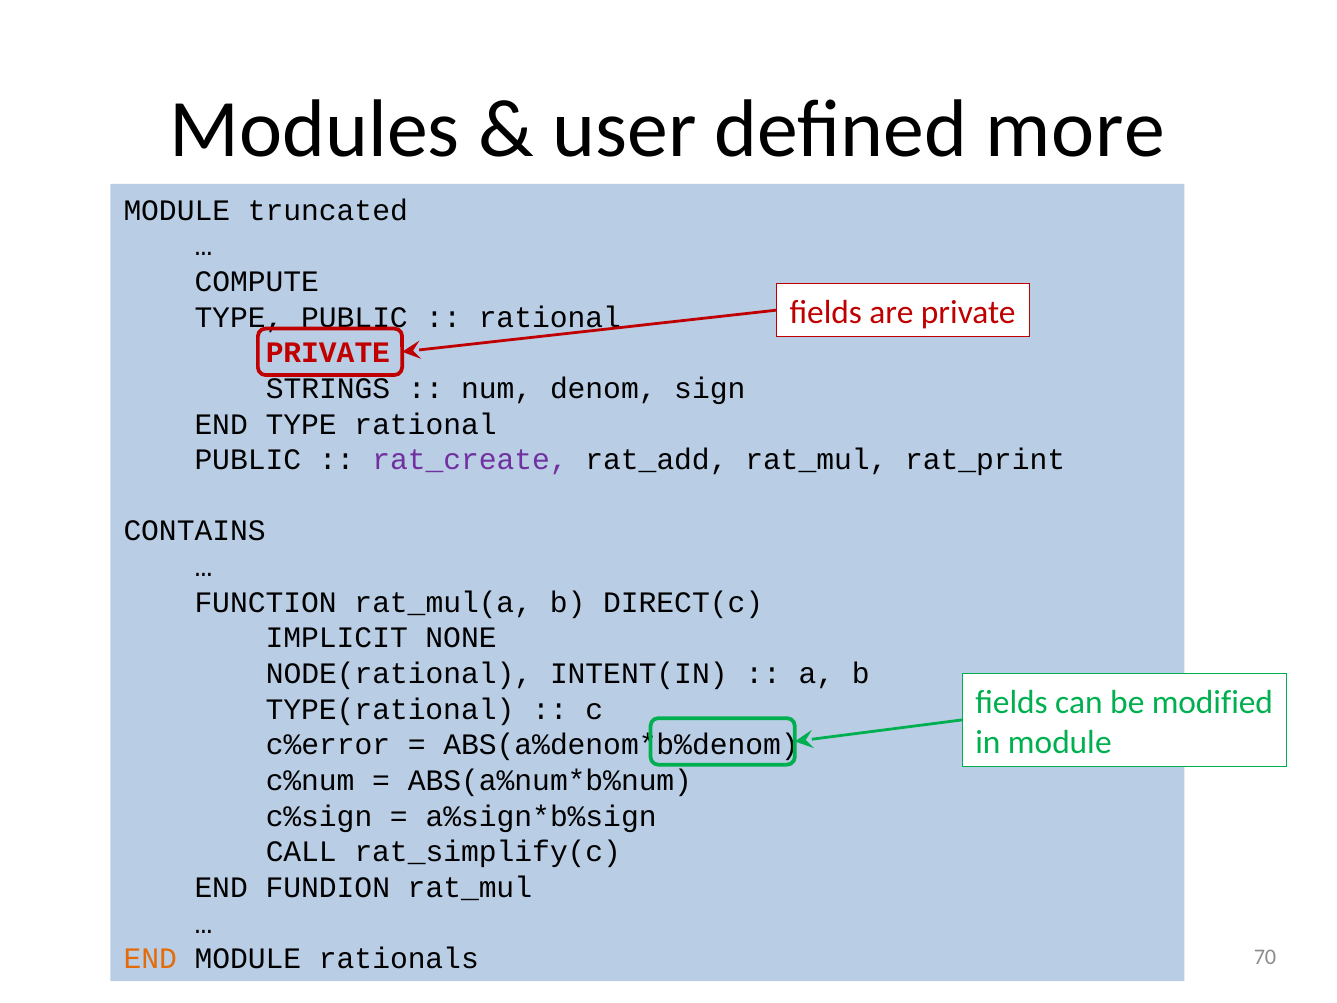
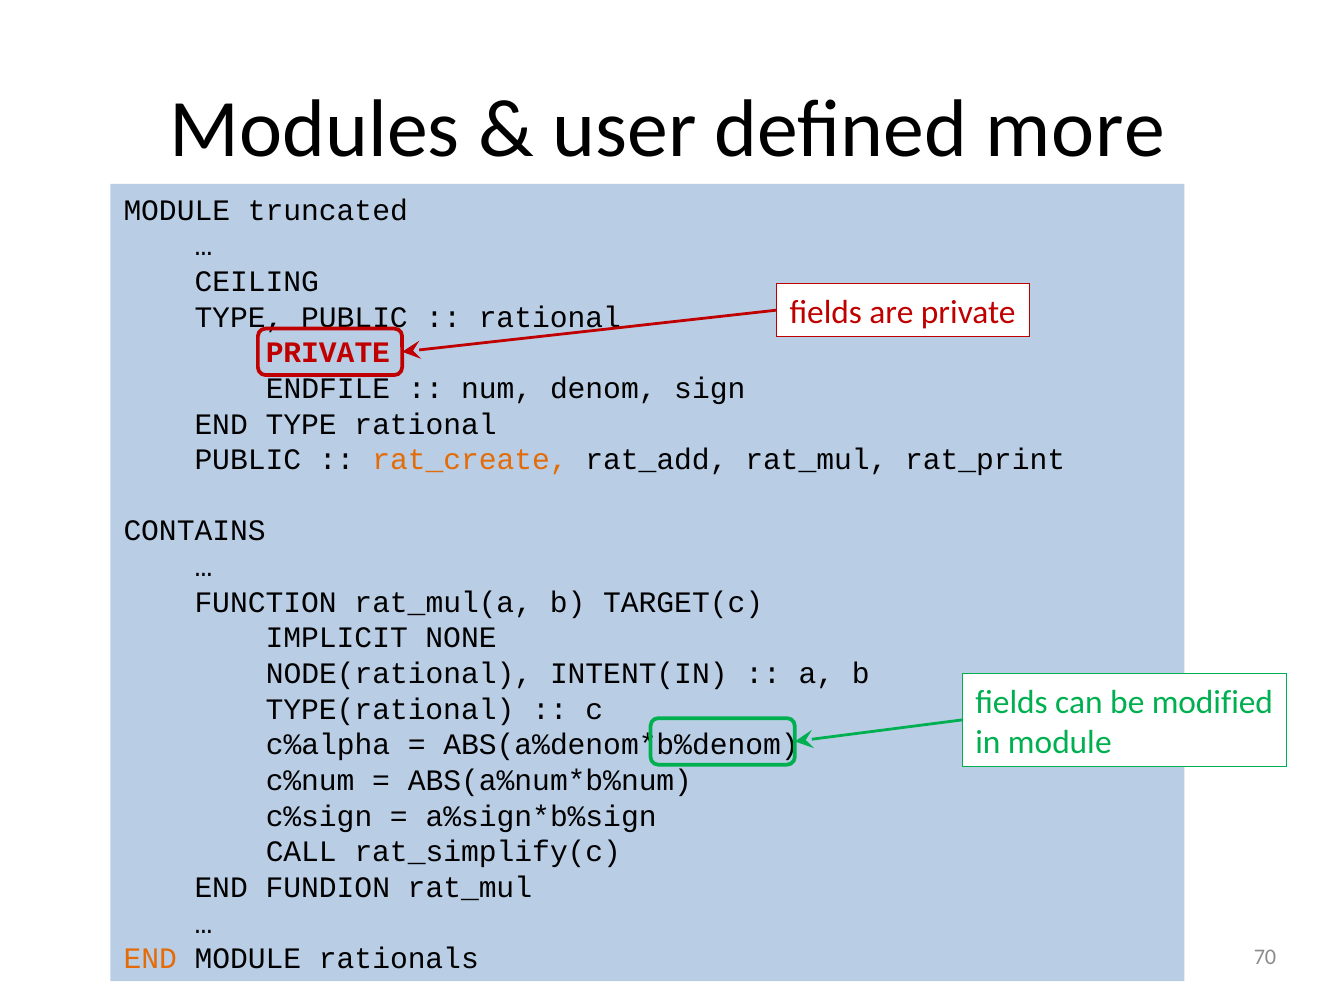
COMPUTE: COMPUTE -> CEILING (257, 282)
STRINGS: STRINGS -> ENDFILE (328, 389)
rat_create colour: purple -> orange (470, 460)
DIRECT(c: DIRECT(c -> TARGET(c (683, 602)
c%error: c%error -> c%alpha (328, 745)
